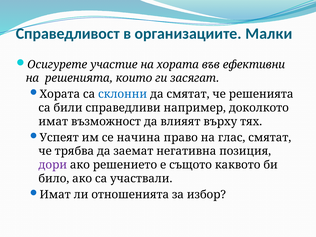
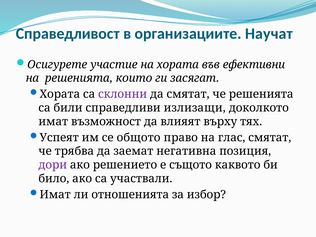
Малки: Малки -> Научат (269, 34)
склонни colour: blue -> purple (123, 94)
например: например -> излизащи (195, 108)
начина: начина -> общото (139, 138)
